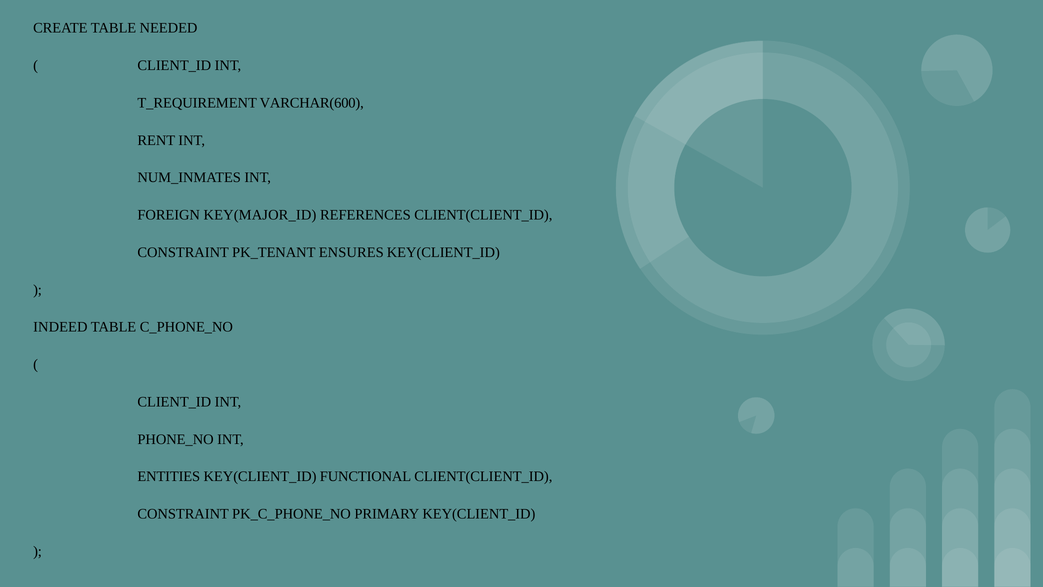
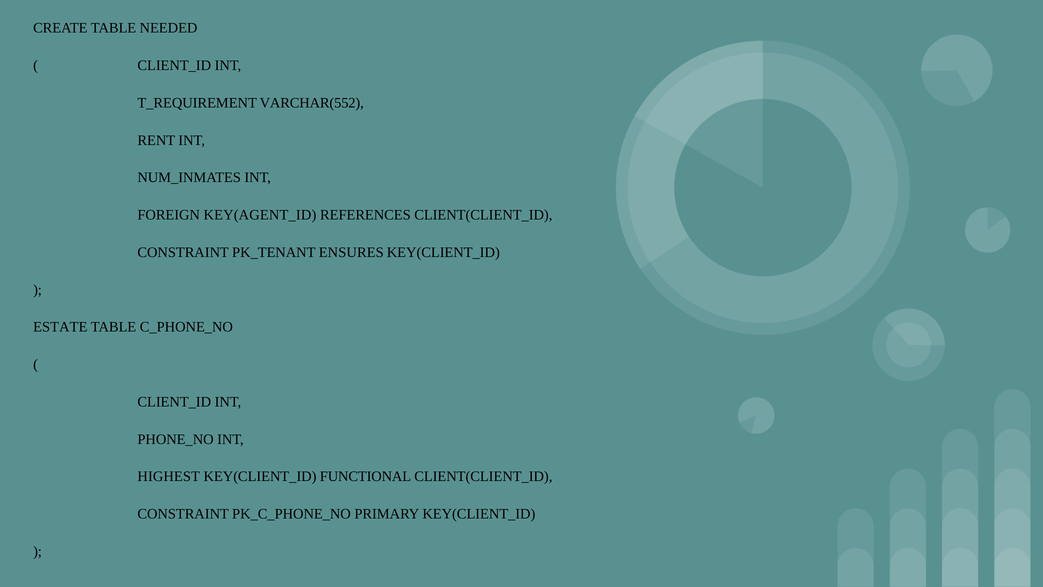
VARCHAR(600: VARCHAR(600 -> VARCHAR(552 (312, 103)
KEY(MAJOR_ID: KEY(MAJOR_ID -> KEY(AGENT_ID (260, 215)
INDEED: INDEED -> ESTATE (60, 327)
ENTITIES: ENTITIES -> HIGHEST (169, 476)
